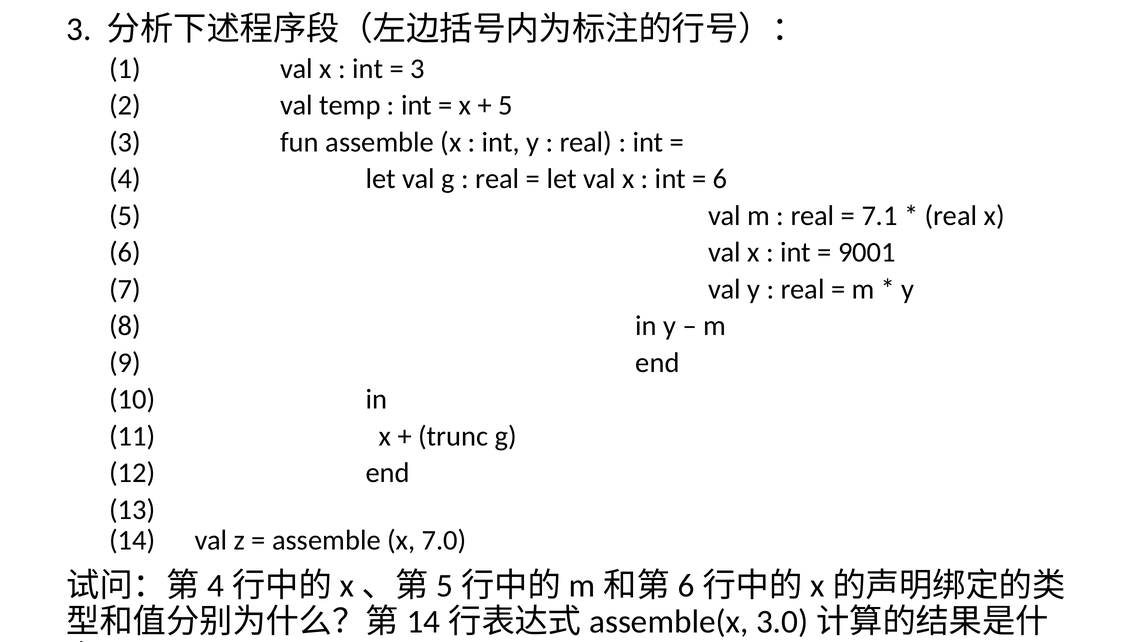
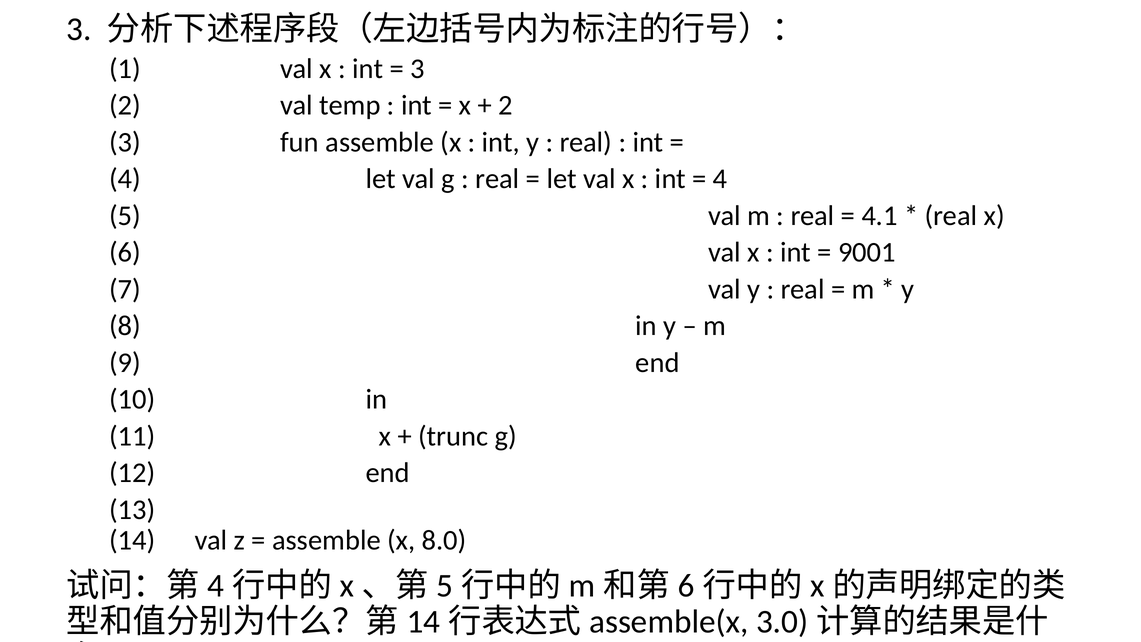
5: 5 -> 2 (506, 106)
6: 6 -> 4 (720, 179)
7.1: 7.1 -> 4.1 (880, 216)
7.0: 7.0 -> 8.0 (444, 540)
